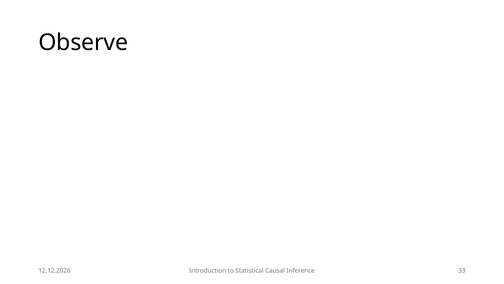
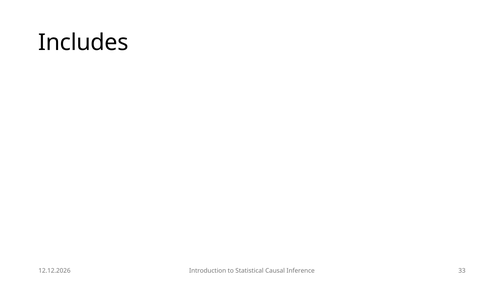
Observe: Observe -> Includes (83, 42)
